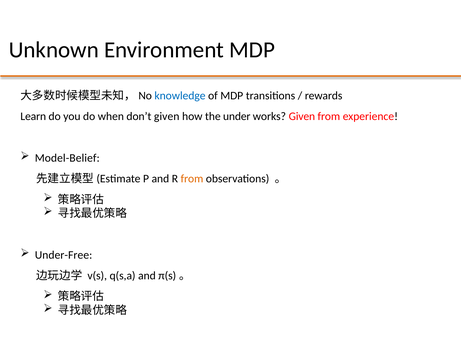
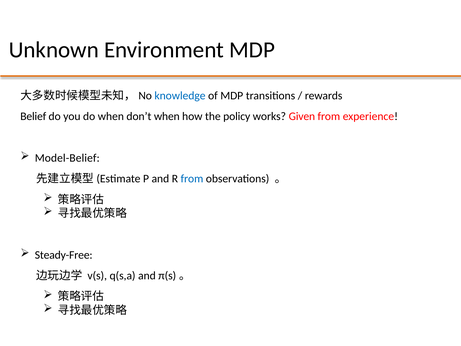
Learn: Learn -> Belief (33, 116)
don’t given: given -> when (167, 116)
under: under -> policy (237, 116)
from colour: orange -> blue (192, 179)
Under-Free: Under-Free -> Steady-Free (64, 255)
